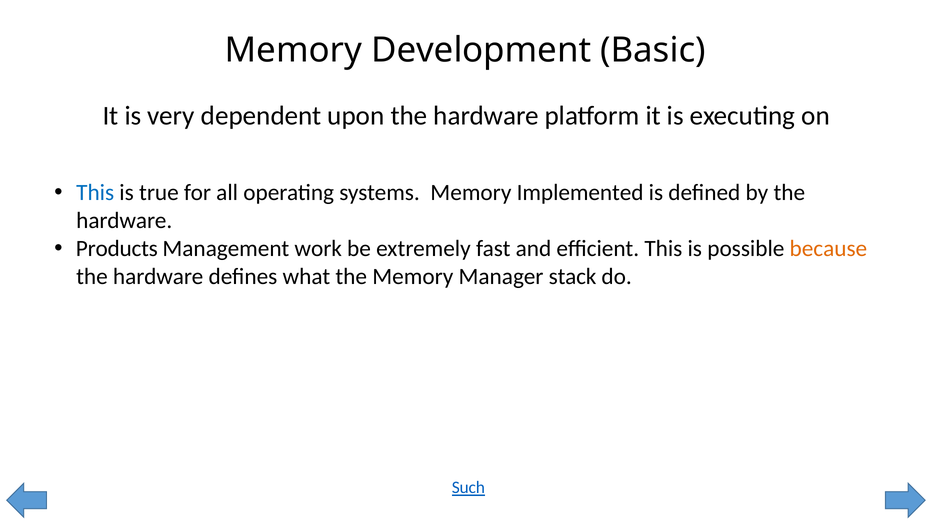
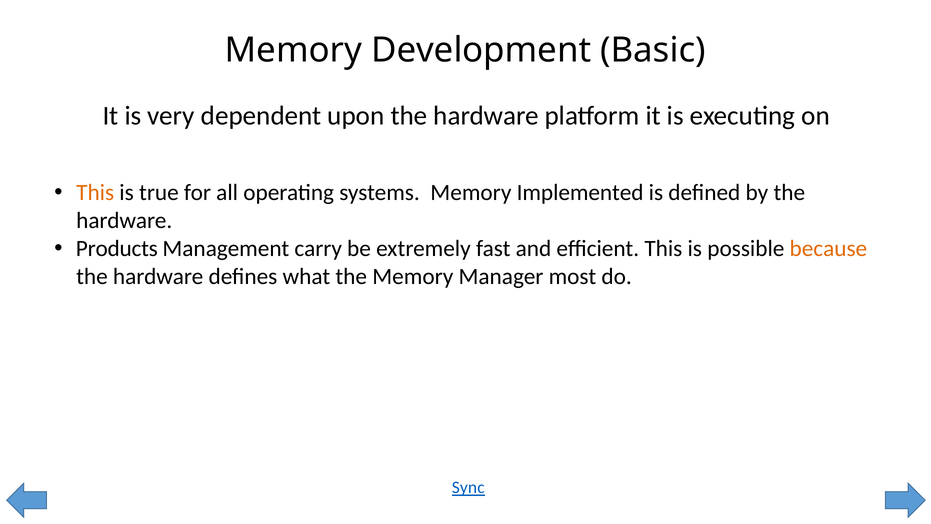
This colour: blue -> orange (95, 193)
work: work -> carry (318, 248)
stack: stack -> most (572, 276)
Such: Such -> Sync (468, 487)
